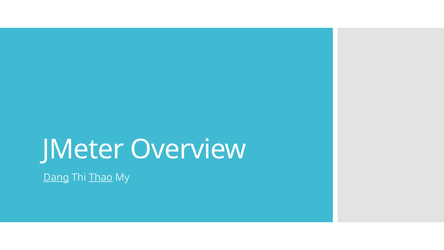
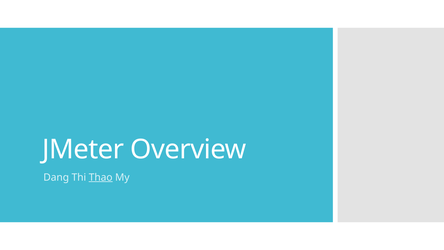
Dang underline: present -> none (56, 177)
